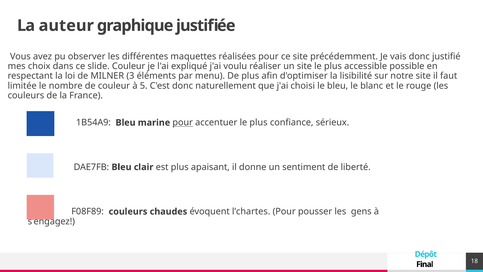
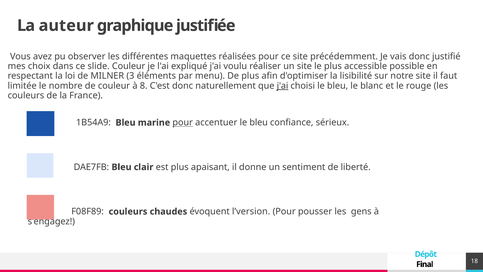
5: 5 -> 8 (144, 86)
j'ai underline: none -> present (283, 86)
accentuer le plus: plus -> bleu (259, 122)
l’chartes: l’chartes -> l’version (251, 211)
